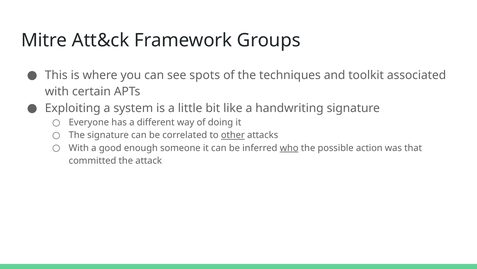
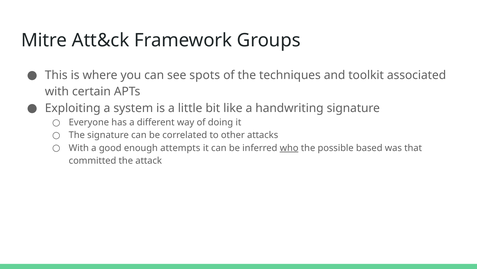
other underline: present -> none (233, 135)
someone: someone -> attempts (180, 148)
action: action -> based (369, 148)
